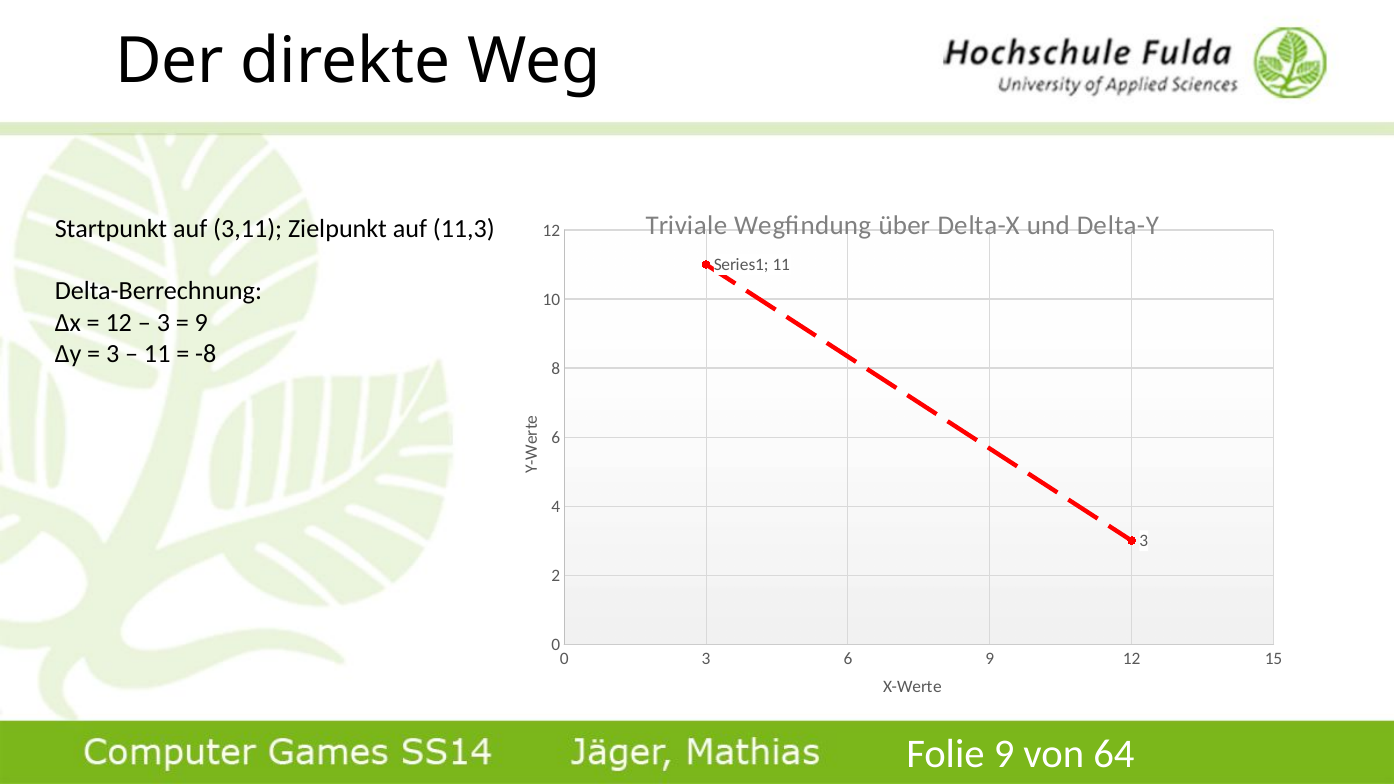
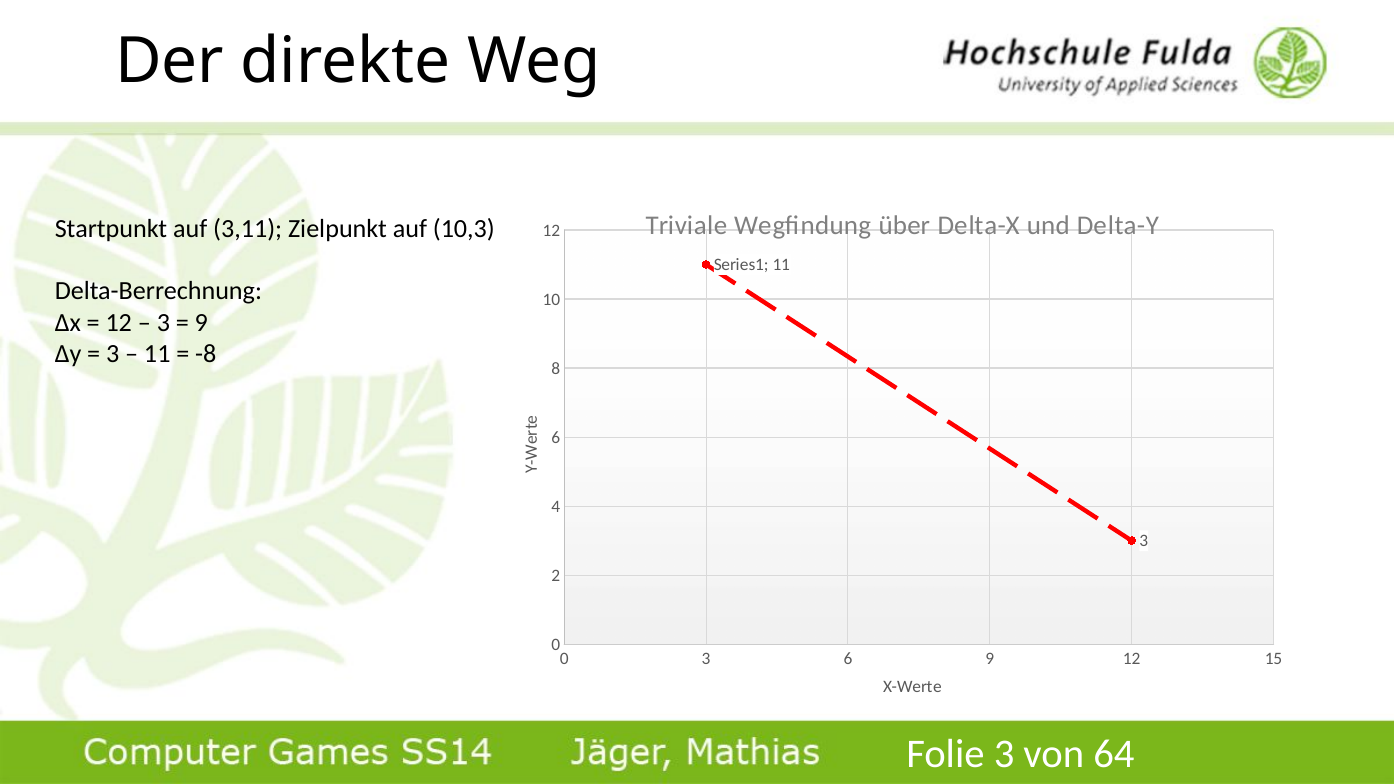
11,3: 11,3 -> 10,3 (464, 228)
Folie 9: 9 -> 3 (1004, 754)
